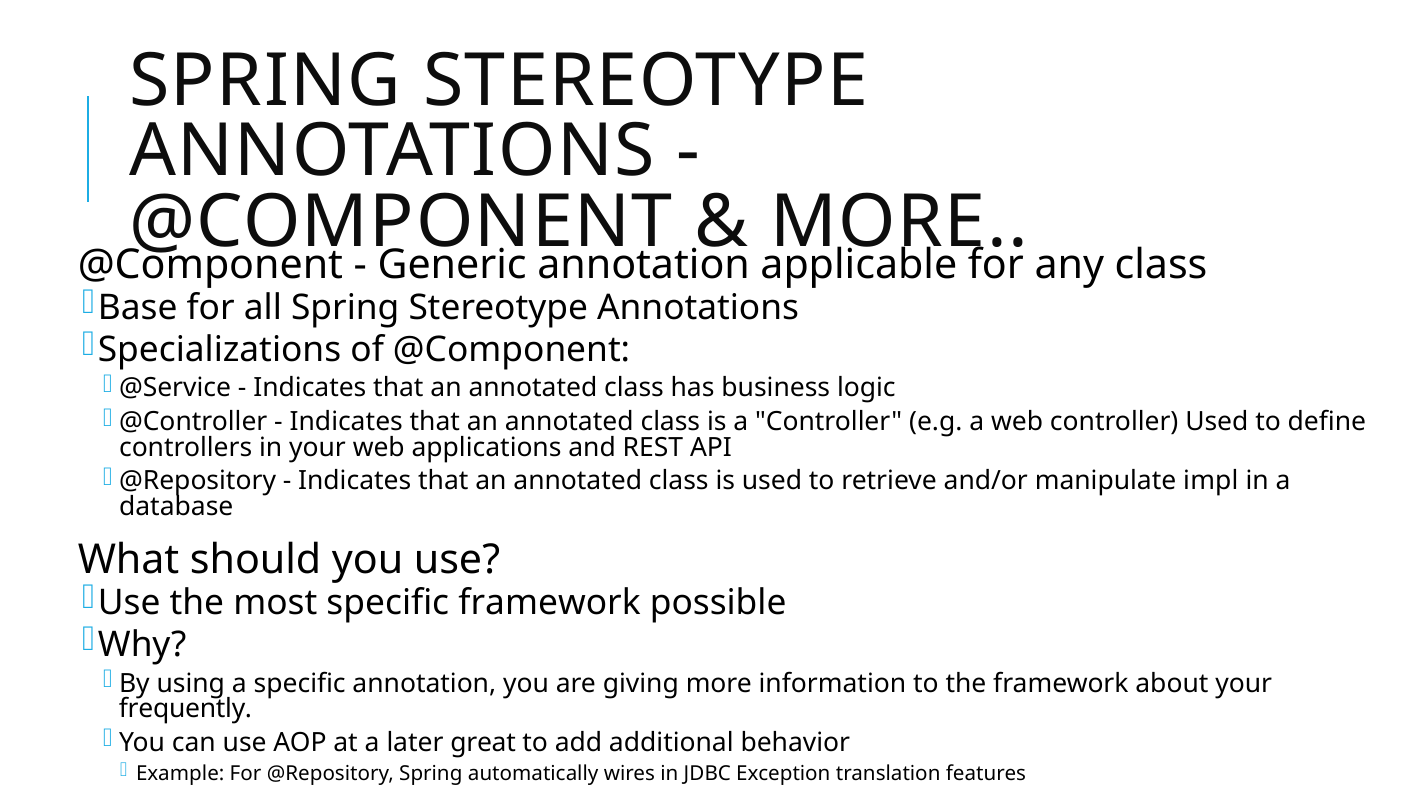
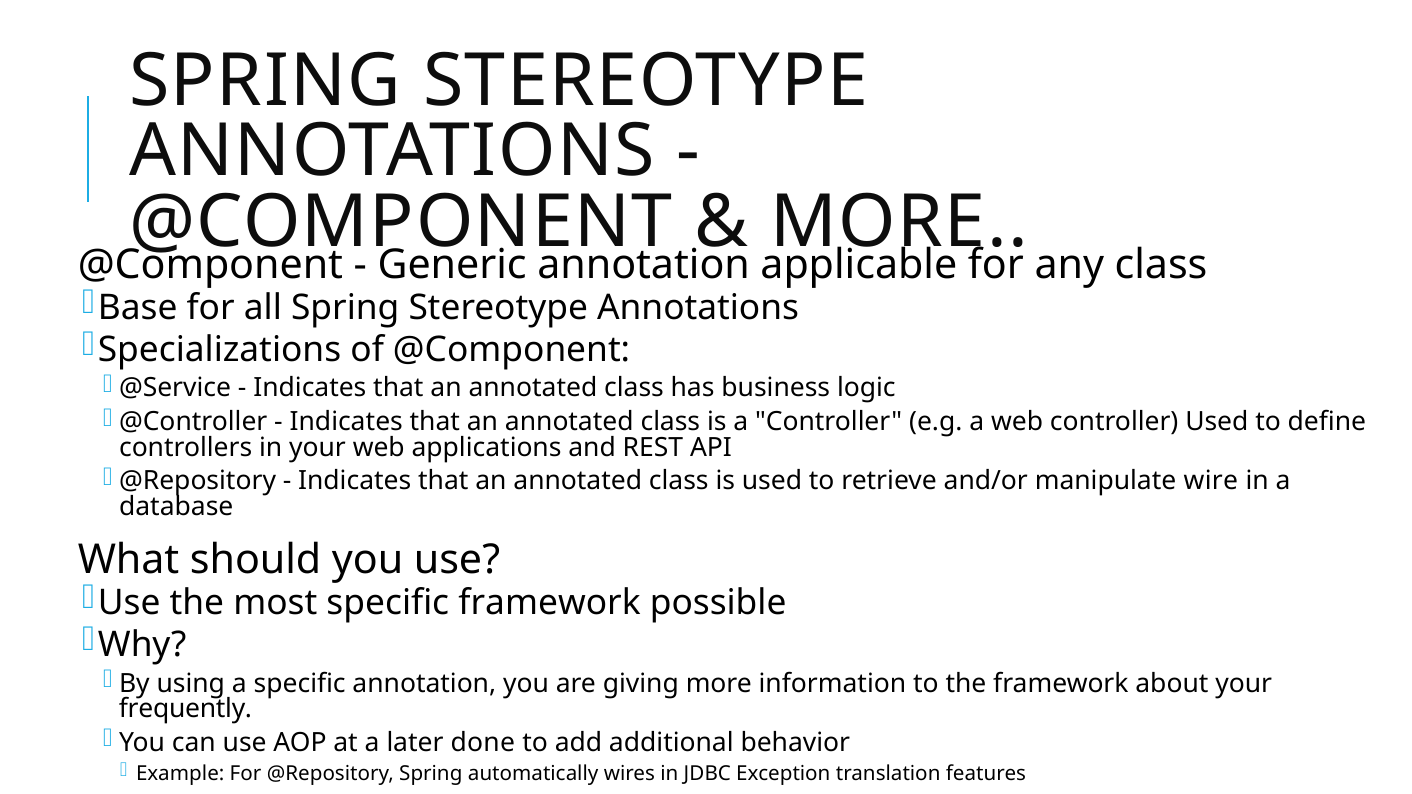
impl: impl -> wire (1211, 481)
great: great -> done (483, 743)
